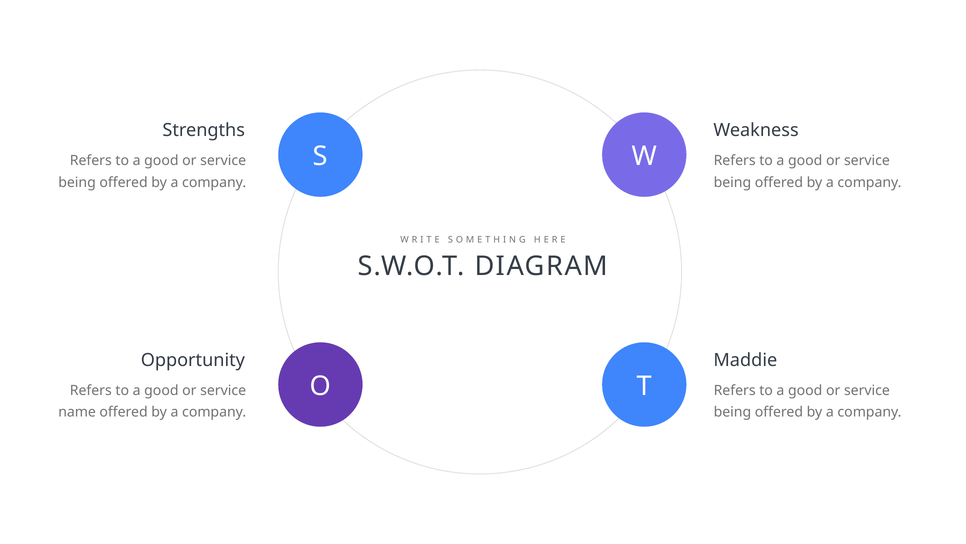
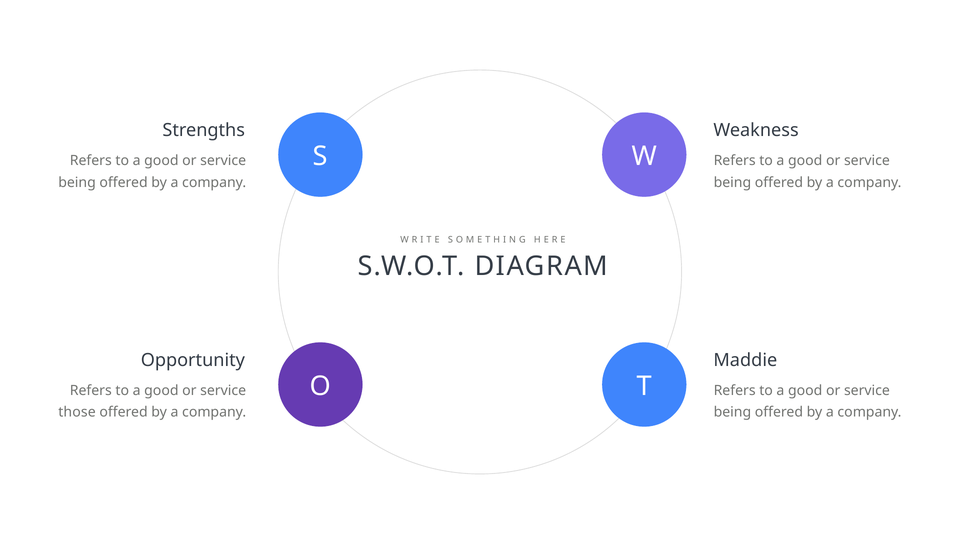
name: name -> those (77, 412)
